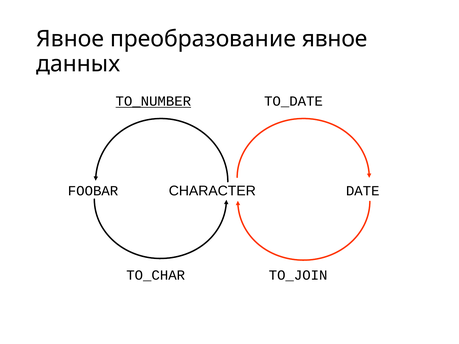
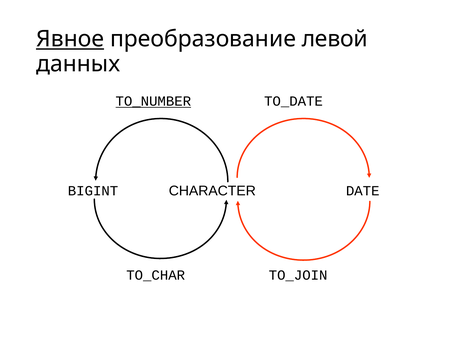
Явное underline: none -> present (70, 39)
преобразование явное: явное -> левой (335, 39)
FOOBAR: FOOBAR -> BIGINT (93, 191)
